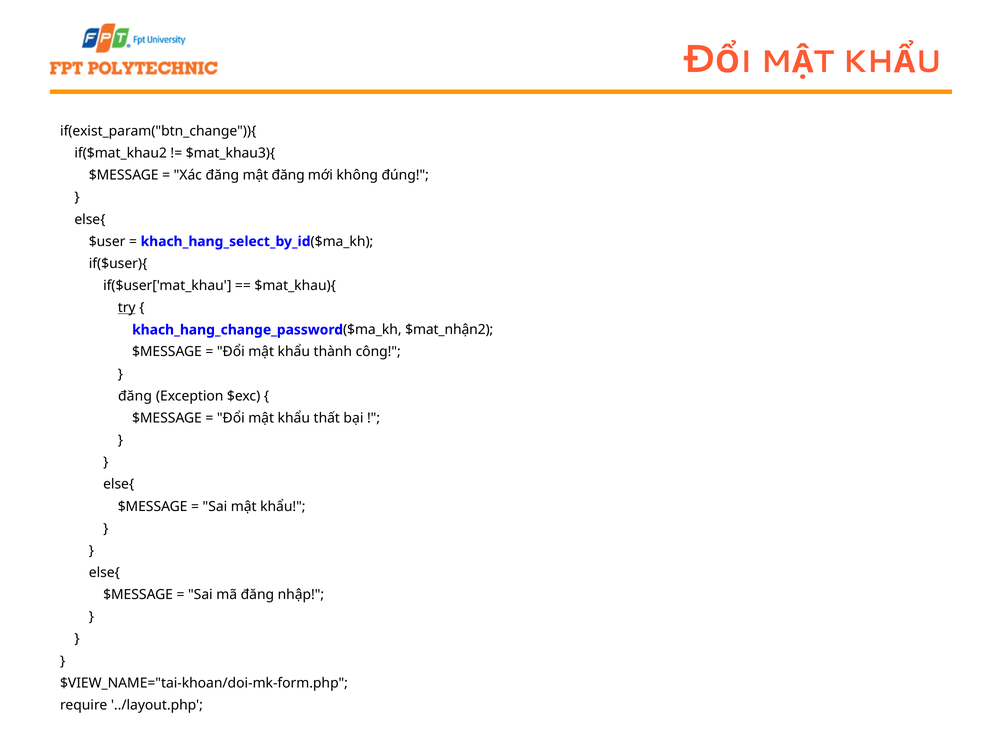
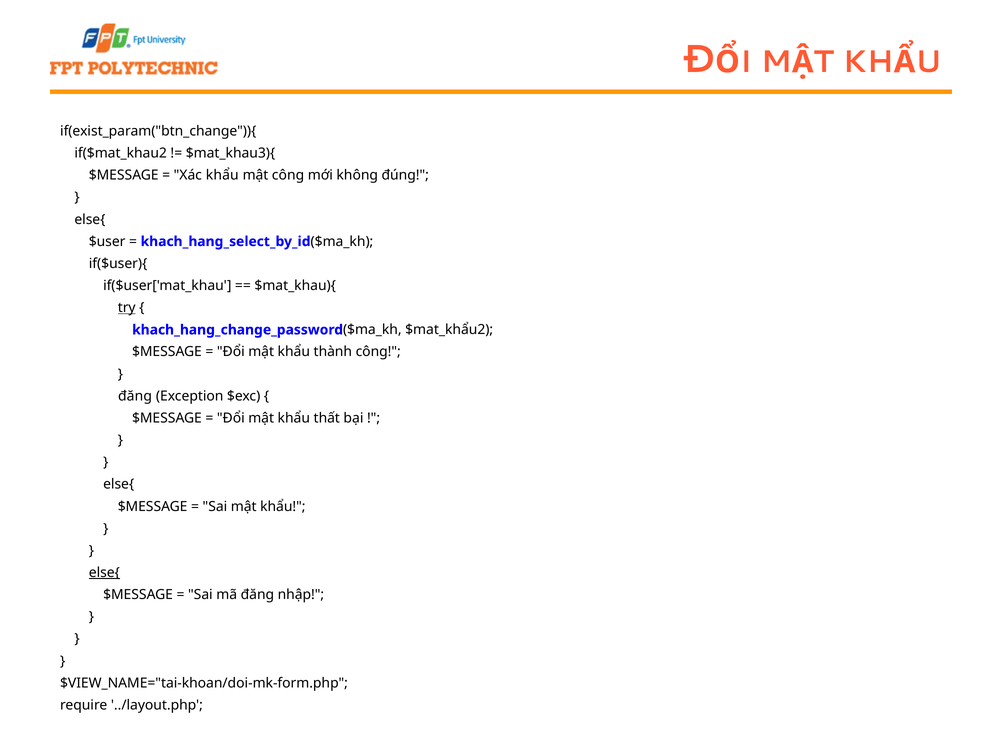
Xác đăng: đăng -> khẩu (222, 175)
mật đăng: đăng -> công (288, 175)
$mat_nhận2: $mat_nhận2 -> $mat_khẩu2 (449, 330)
else{ underline: none -> present (104, 573)
